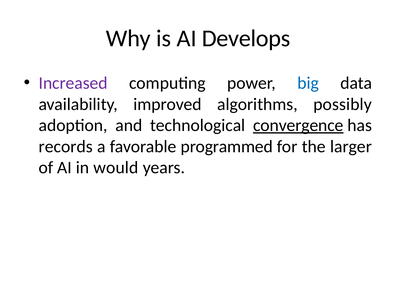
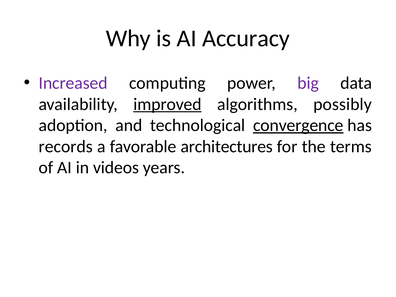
Develops: Develops -> Accuracy (246, 38)
big colour: blue -> purple (308, 83)
improved underline: none -> present (167, 104)
programmed: programmed -> architectures (227, 146)
larger: larger -> terms (351, 146)
would: would -> videos (116, 168)
